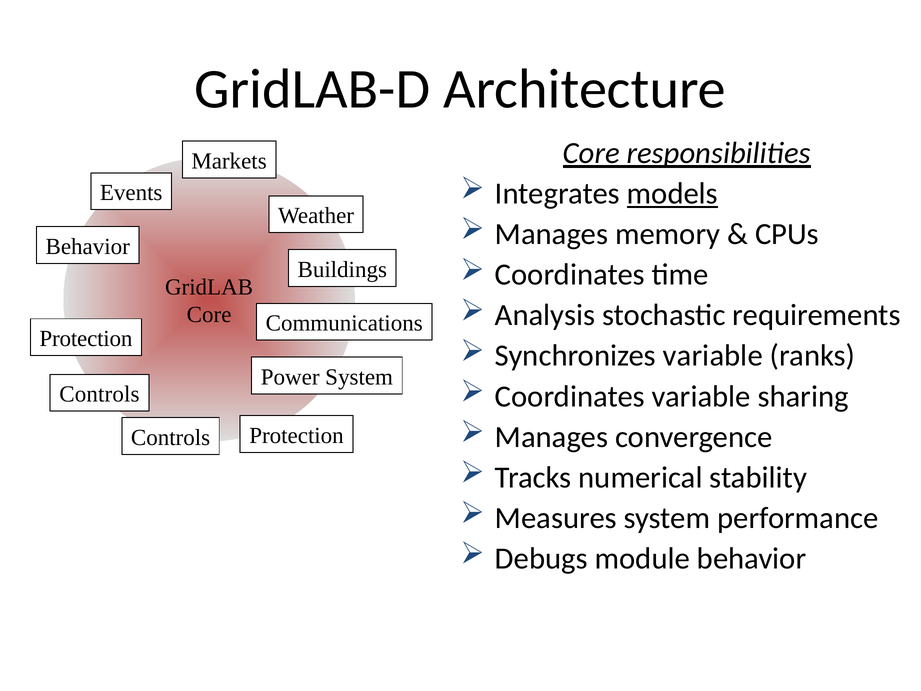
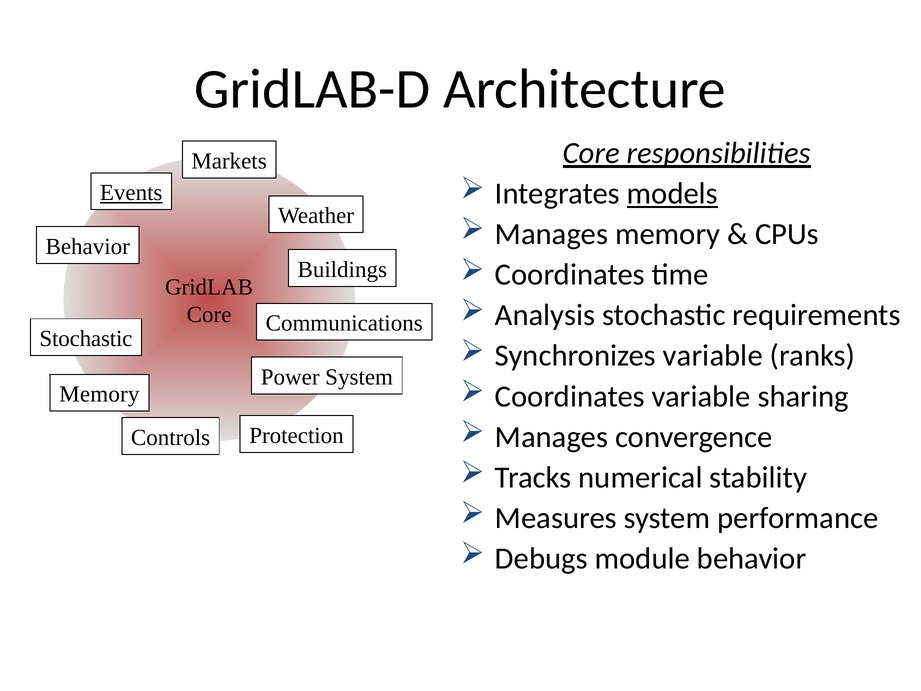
Events underline: none -> present (131, 193)
Protection: Protection -> Stochastic (86, 339)
Controls: Controls -> Memory (99, 394)
